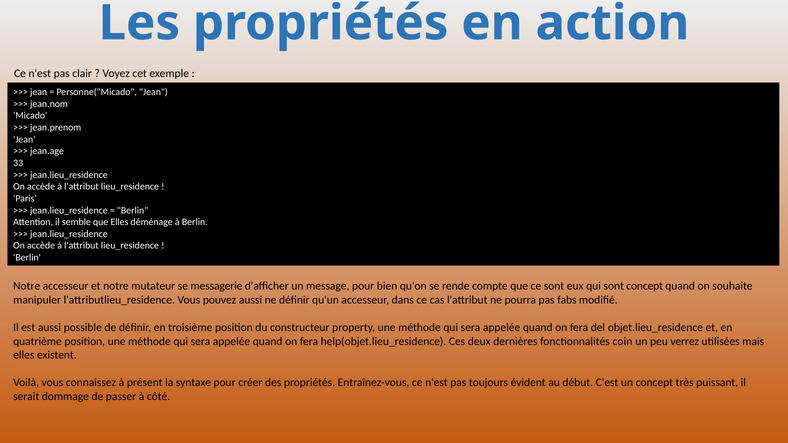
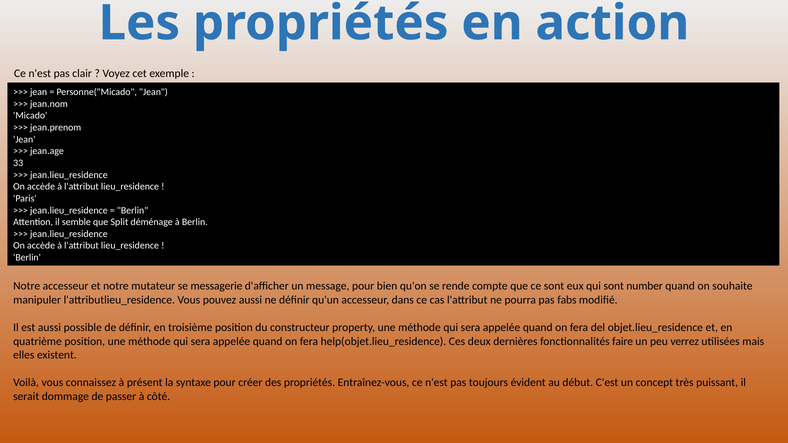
que Elles: Elles -> Split (119, 222)
sont concept: concept -> number (645, 286)
coin: coin -> faire (623, 342)
